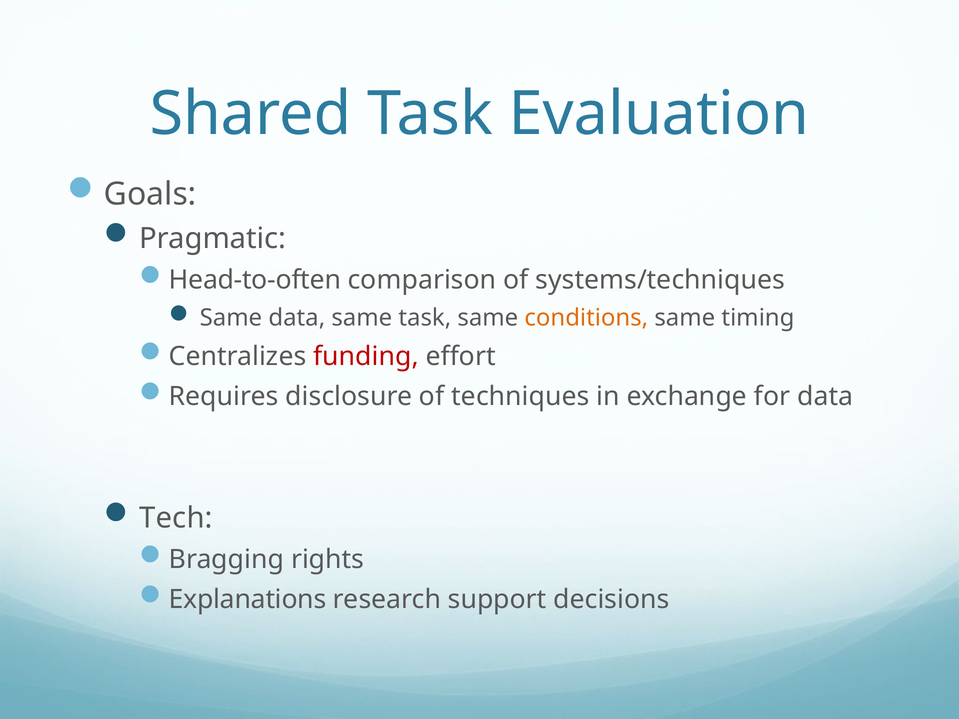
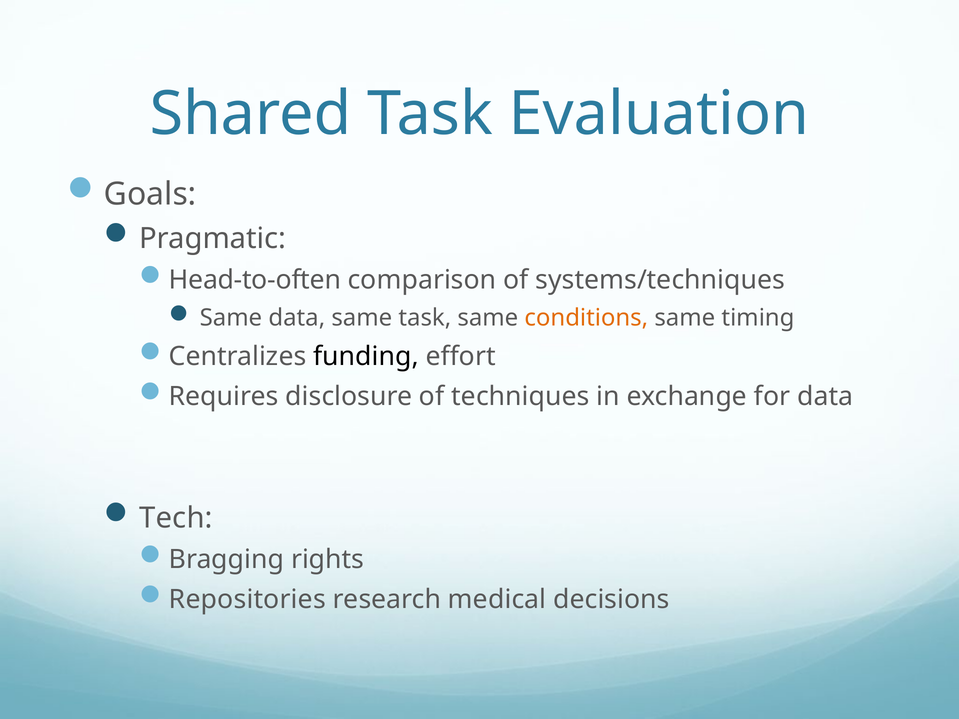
funding colour: red -> black (366, 357)
Explanations: Explanations -> Repositories (247, 600)
support: support -> medical (497, 600)
